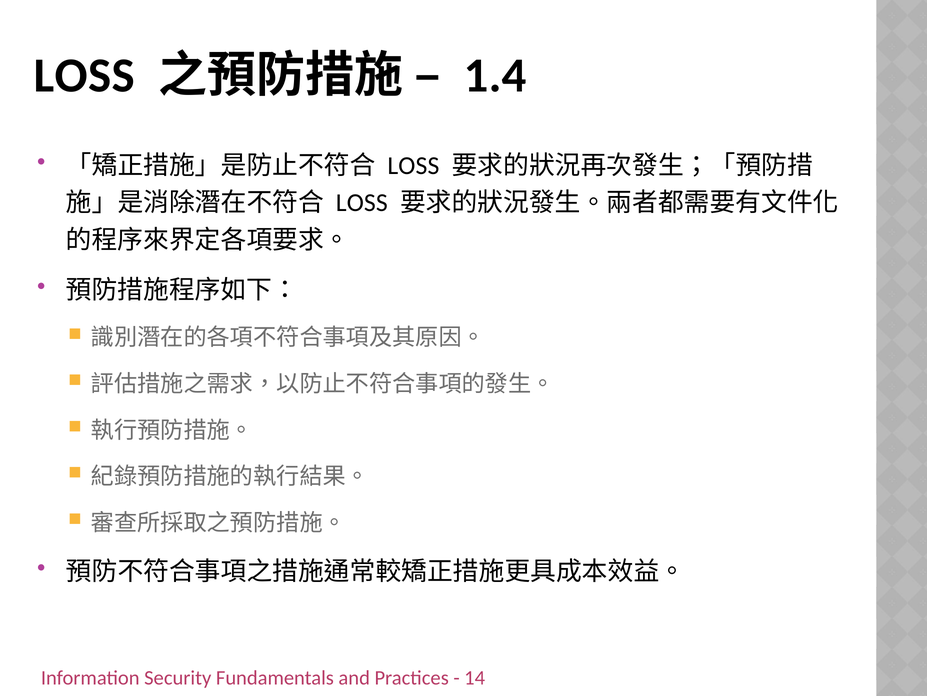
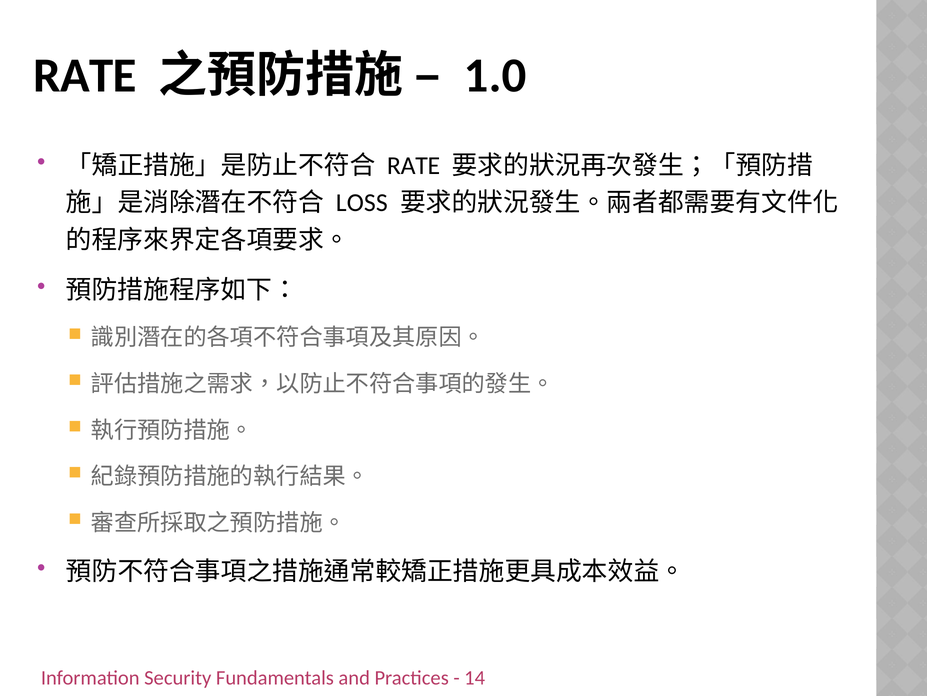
LOSS: LOSS -> RATE (85, 75)
1.4: 1.4 -> 1.0 (495, 75)
LOSS: LOSS -> RATE (414, 166)
